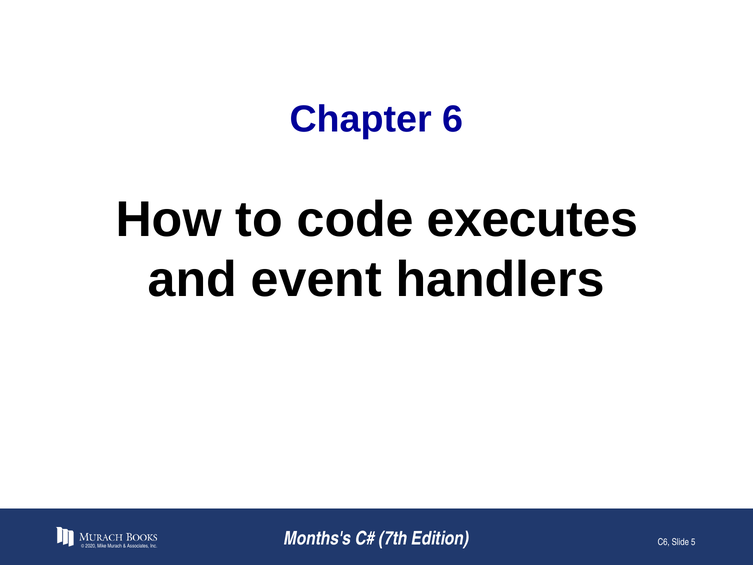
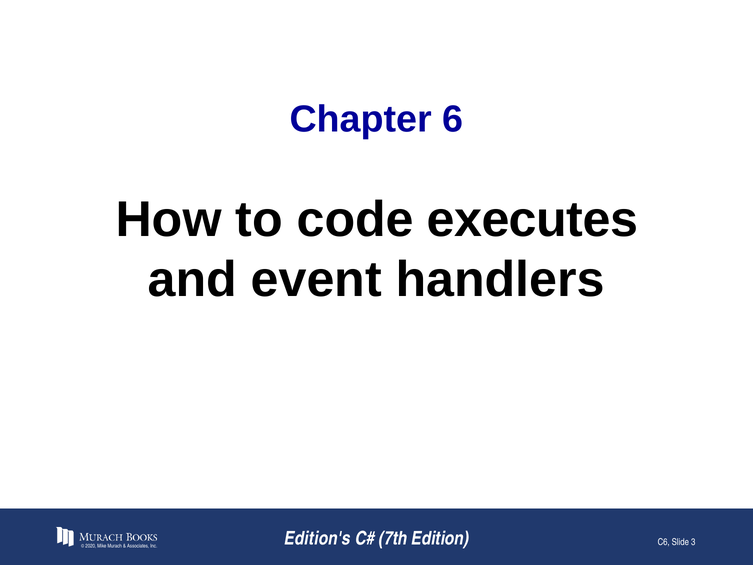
Months's: Months's -> Edition's (317, 538)
5: 5 -> 3 (693, 542)
